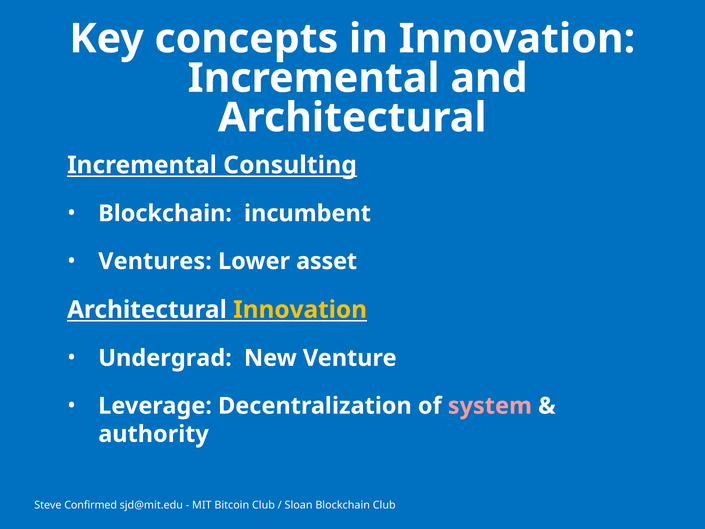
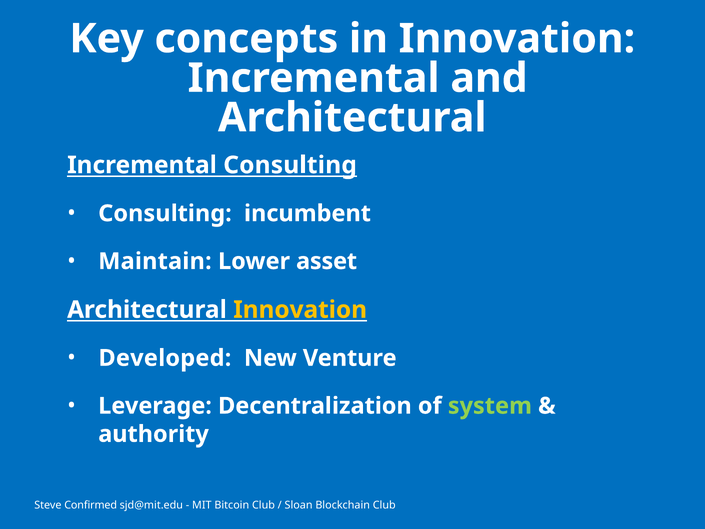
Blockchain: Blockchain -> Consulting (165, 213)
Ventures: Ventures -> Maintain (155, 261)
Undergrad: Undergrad -> Developed (165, 358)
system colour: pink -> light green (490, 406)
